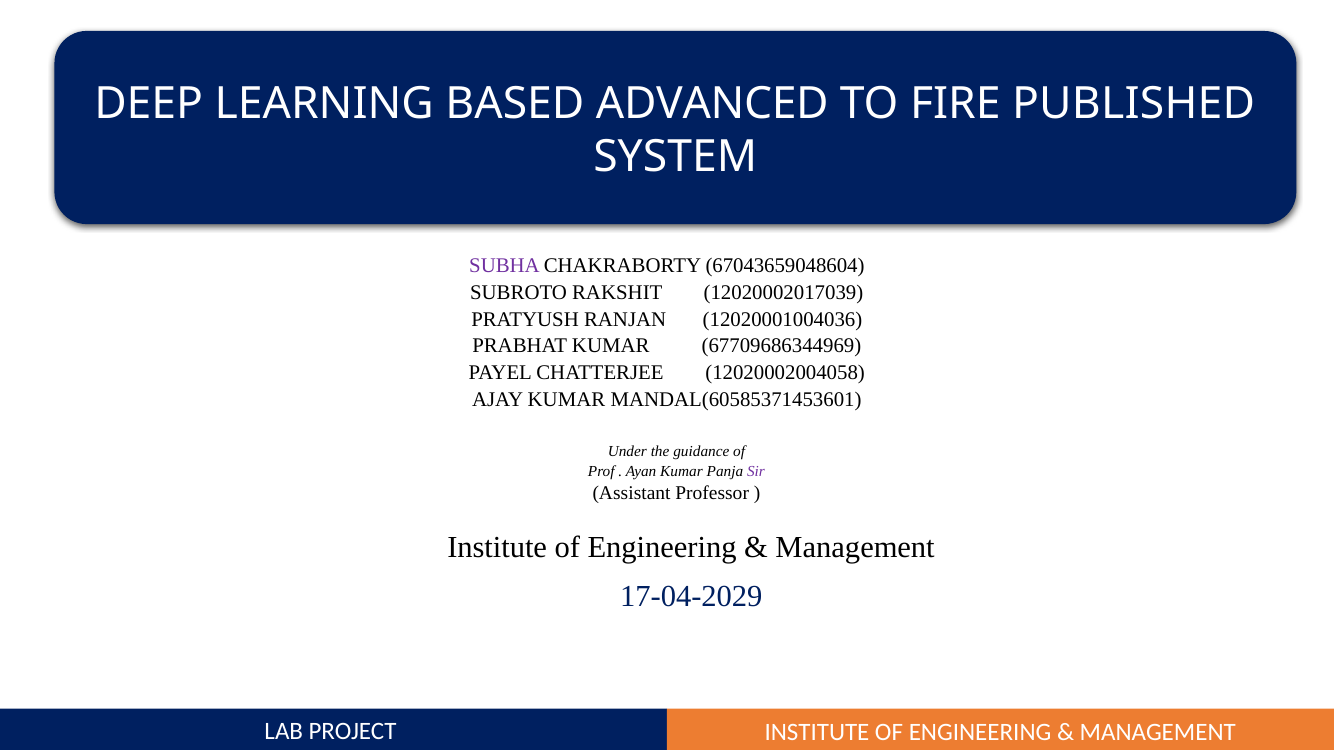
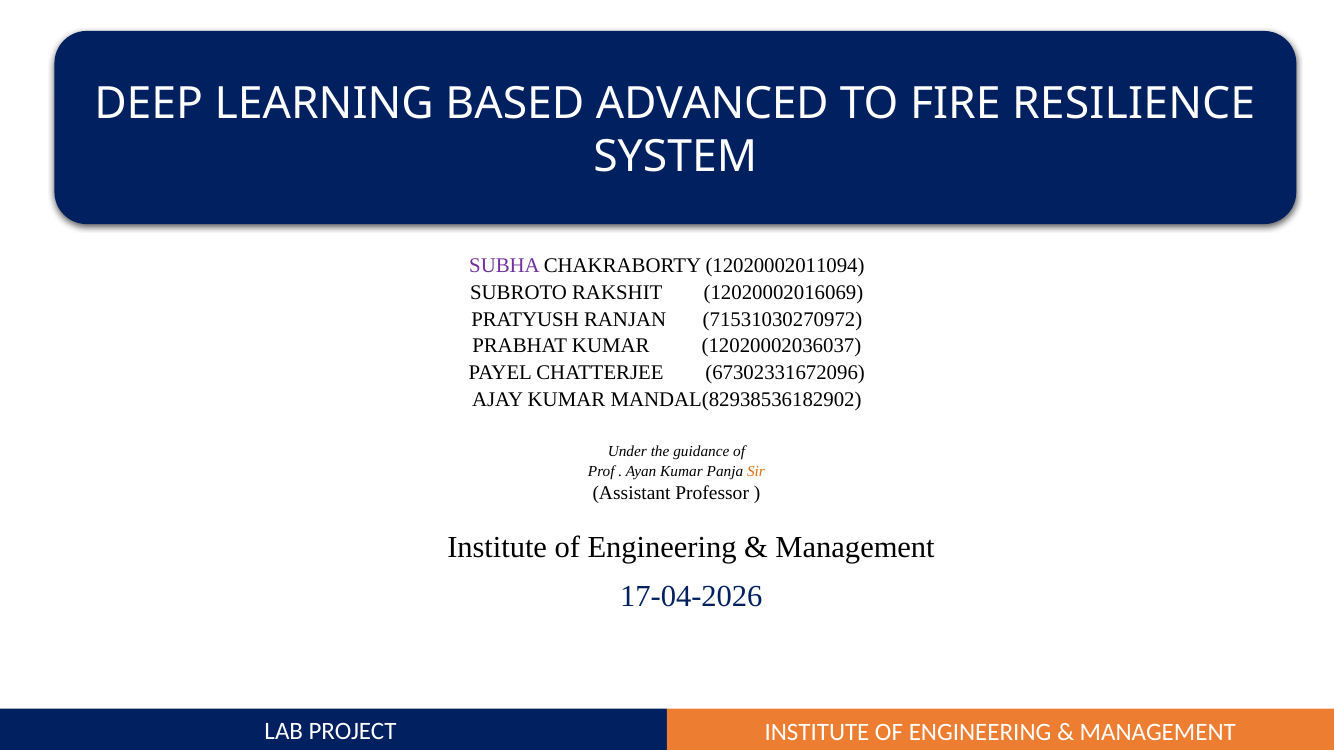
PUBLISHED: PUBLISHED -> RESILIENCE (1134, 104)
67043659048604: 67043659048604 -> 12020002011094 (785, 266)
12020002017039: 12020002017039 -> 12020002016069 (783, 293)
12020001004036: 12020001004036 -> 71531030270972 (782, 319)
67709686344969: 67709686344969 -> 12020002036037 (781, 346)
12020002004058: 12020002004058 -> 67302331672096 (785, 373)
MANDAL(60585371453601: MANDAL(60585371453601 -> MANDAL(82938536182902 (736, 400)
Sir colour: purple -> orange (756, 472)
17-04-2029: 17-04-2029 -> 17-04-2026 (691, 597)
